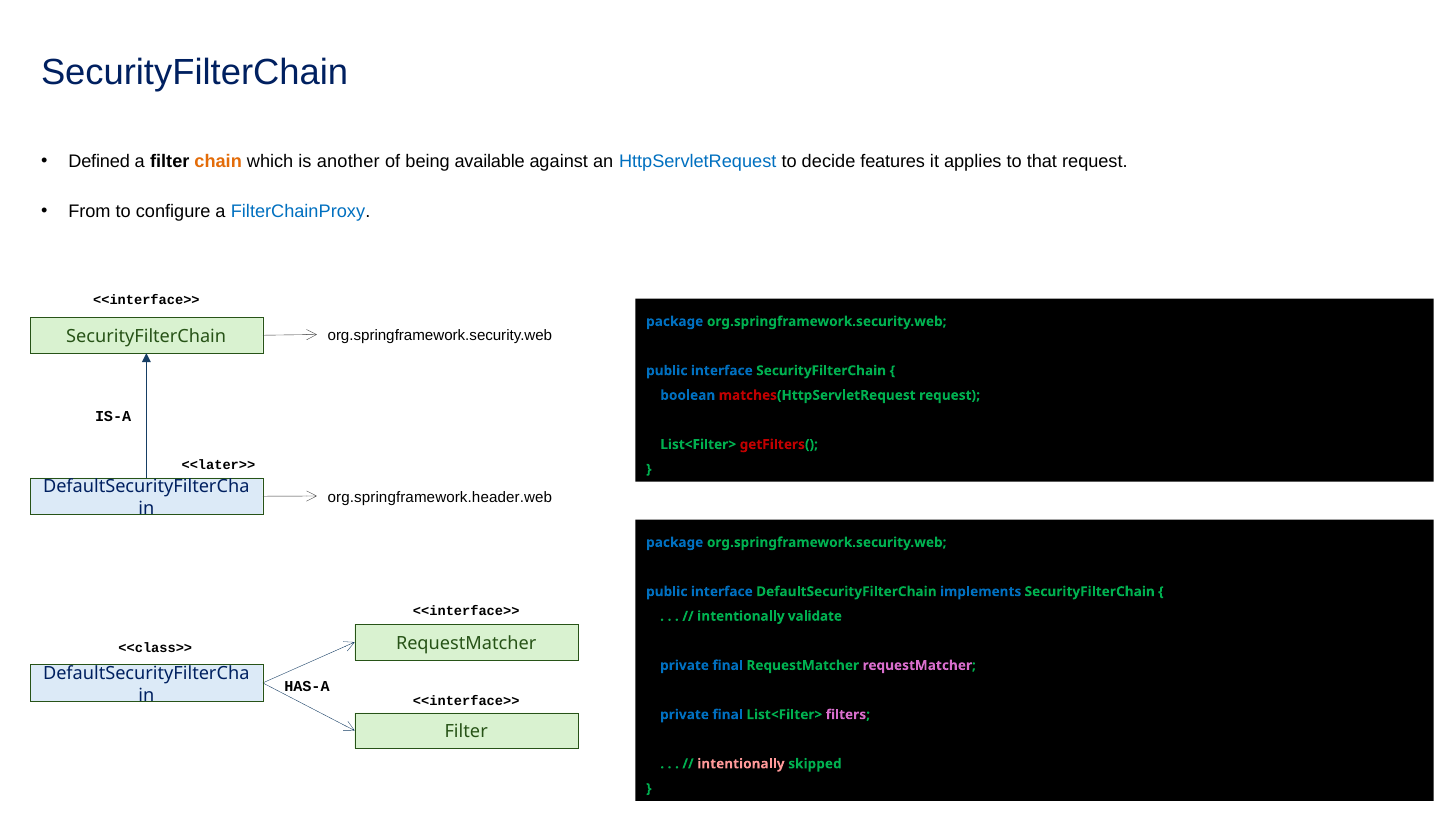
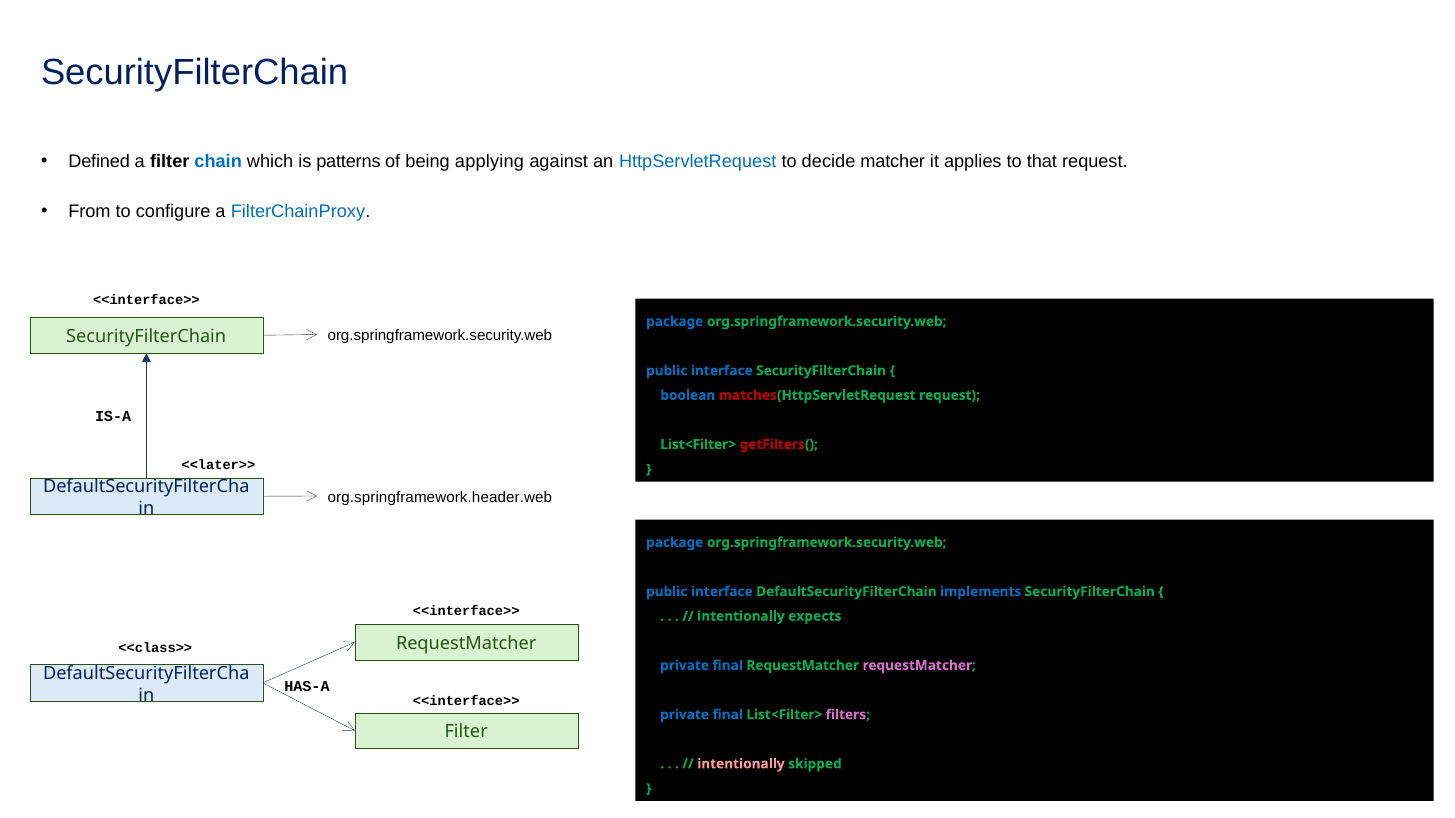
chain colour: orange -> blue (218, 161)
another: another -> patterns (348, 161)
available: available -> applying (489, 161)
features: features -> matcher (893, 161)
validate: validate -> expects (815, 617)
